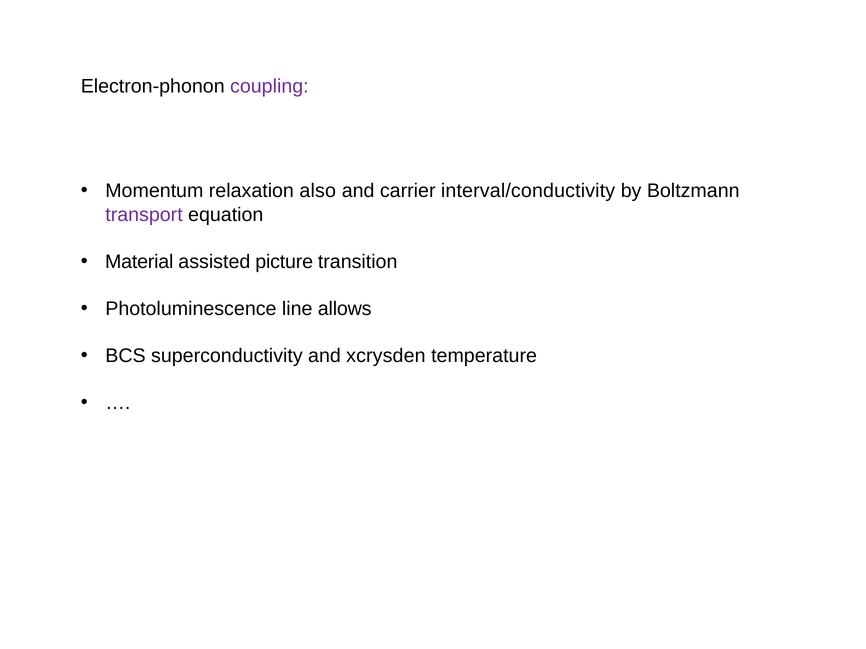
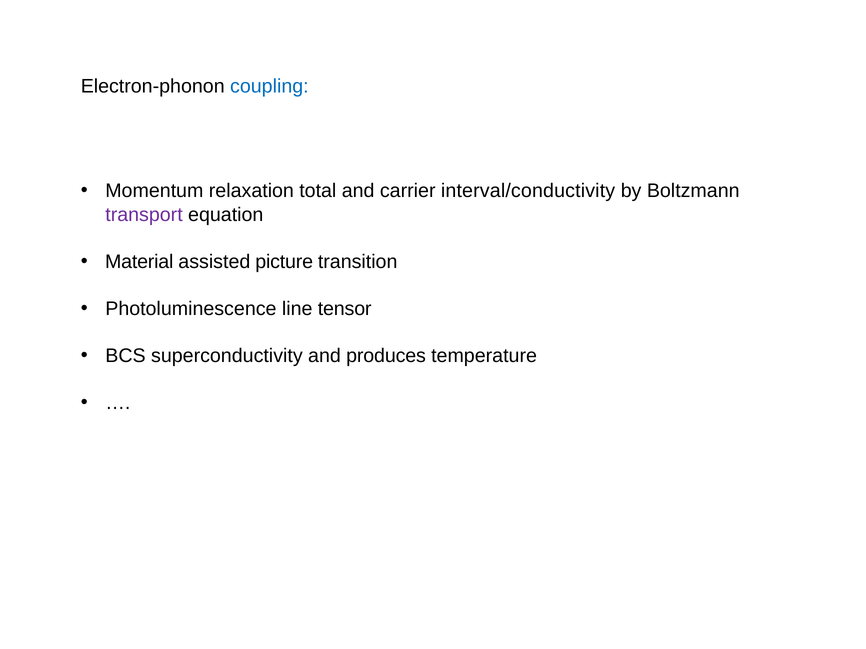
coupling colour: purple -> blue (269, 86)
also: also -> total (318, 191)
allows: allows -> tensor (345, 309)
xcrysden: xcrysden -> produces (386, 356)
